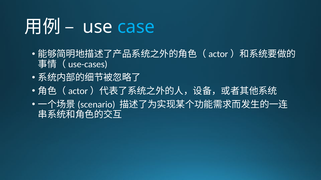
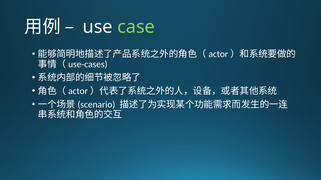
case colour: light blue -> light green (136, 27)
